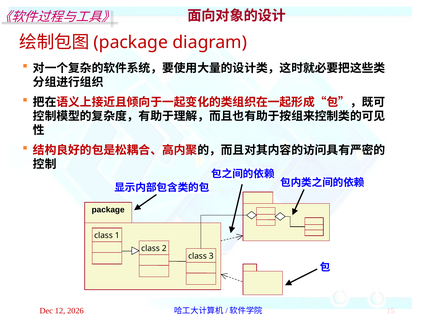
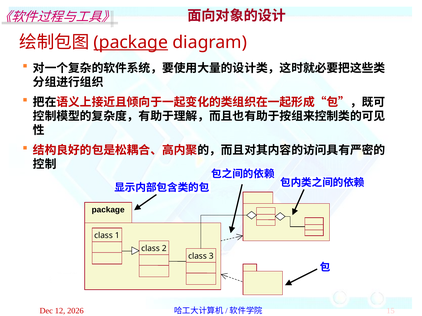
package underline: none -> present (131, 42)
